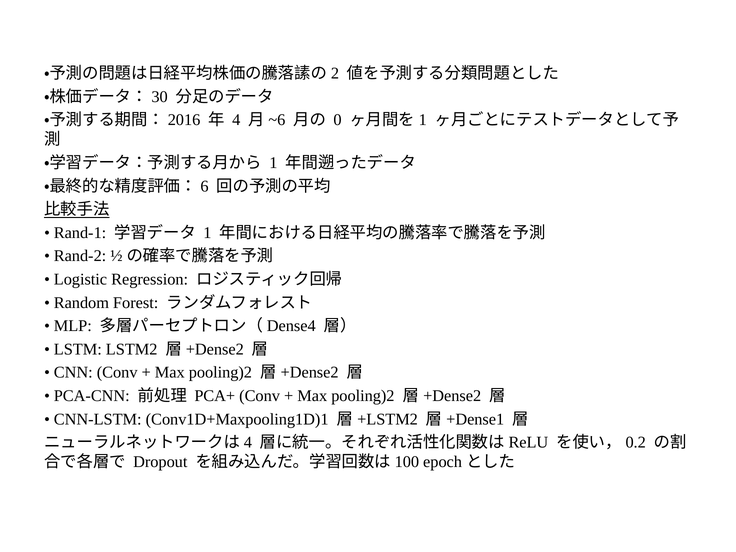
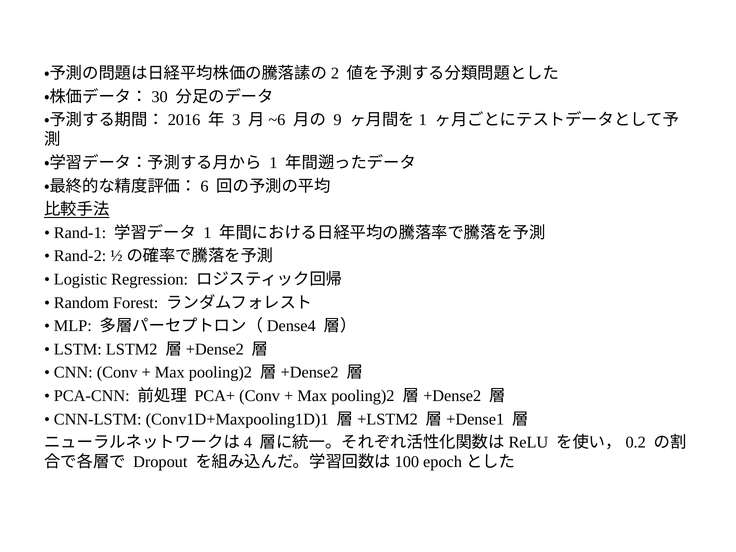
4: 4 -> 3 (236, 120)
0: 0 -> 9 (338, 120)
